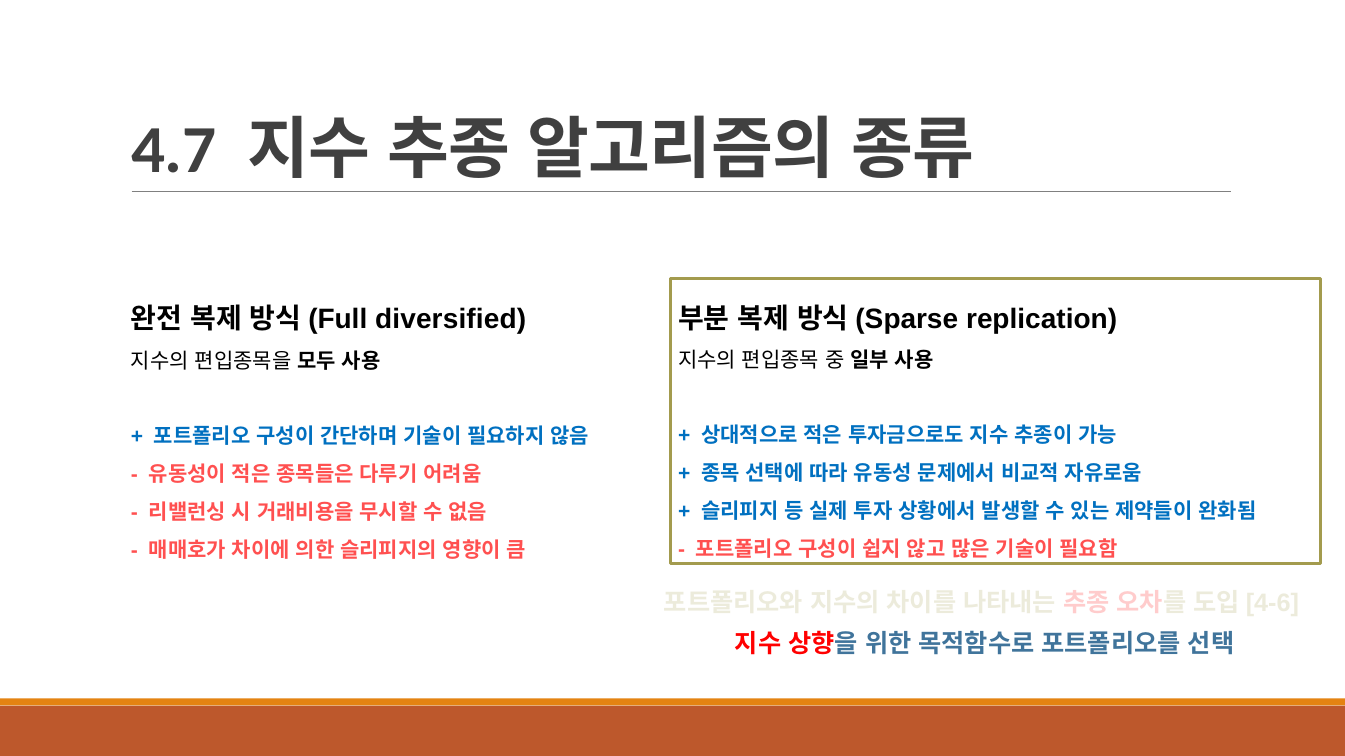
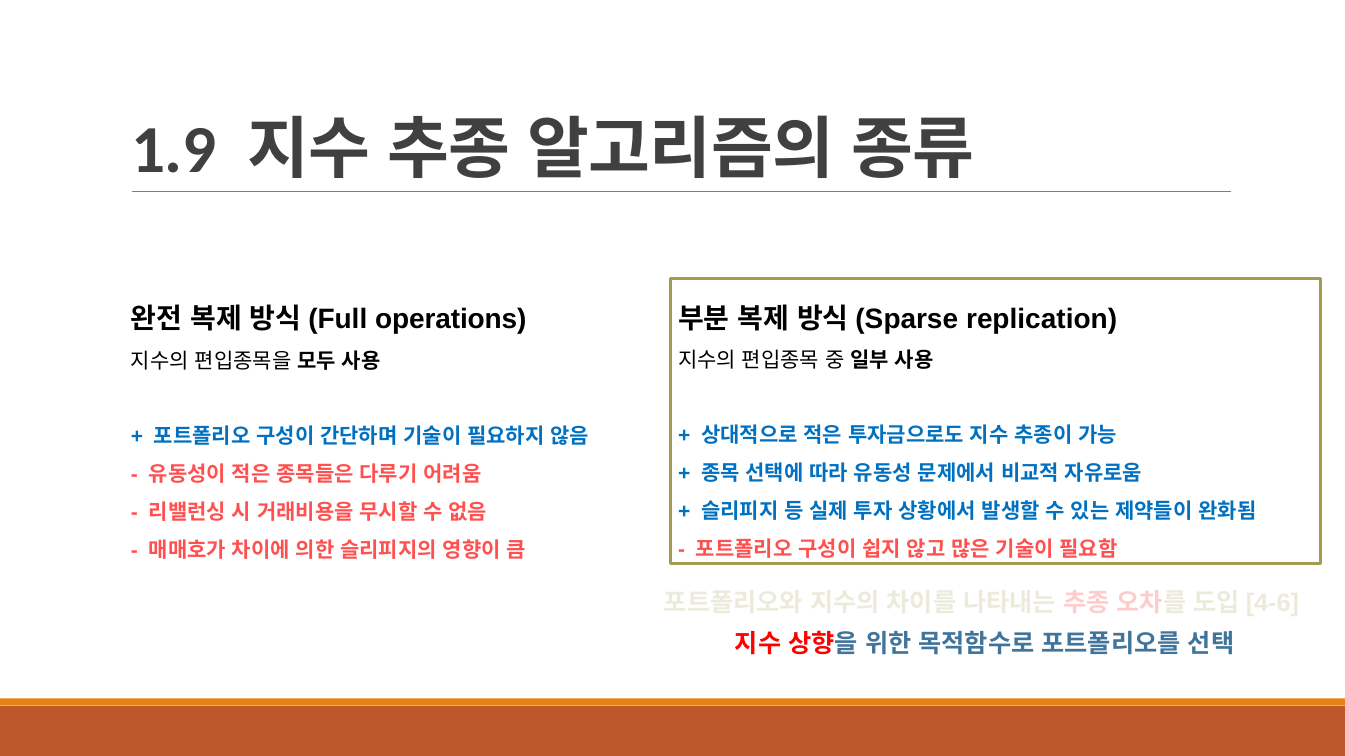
4.7: 4.7 -> 1.9 (174, 151)
diversified: diversified -> operations (451, 320)
